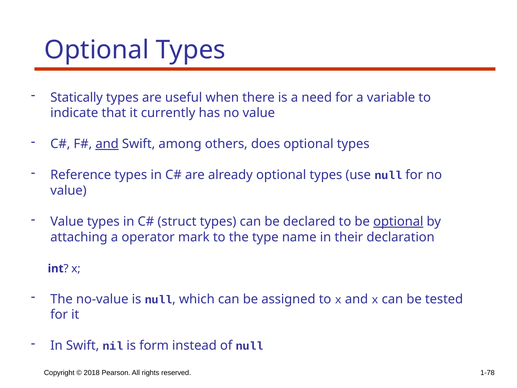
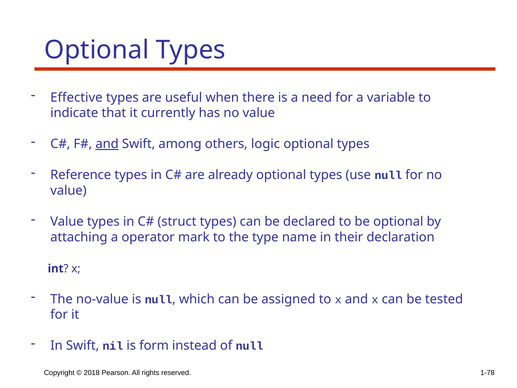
Statically: Statically -> Effective (76, 97)
does: does -> logic (266, 144)
optional underline: present -> none (398, 221)
